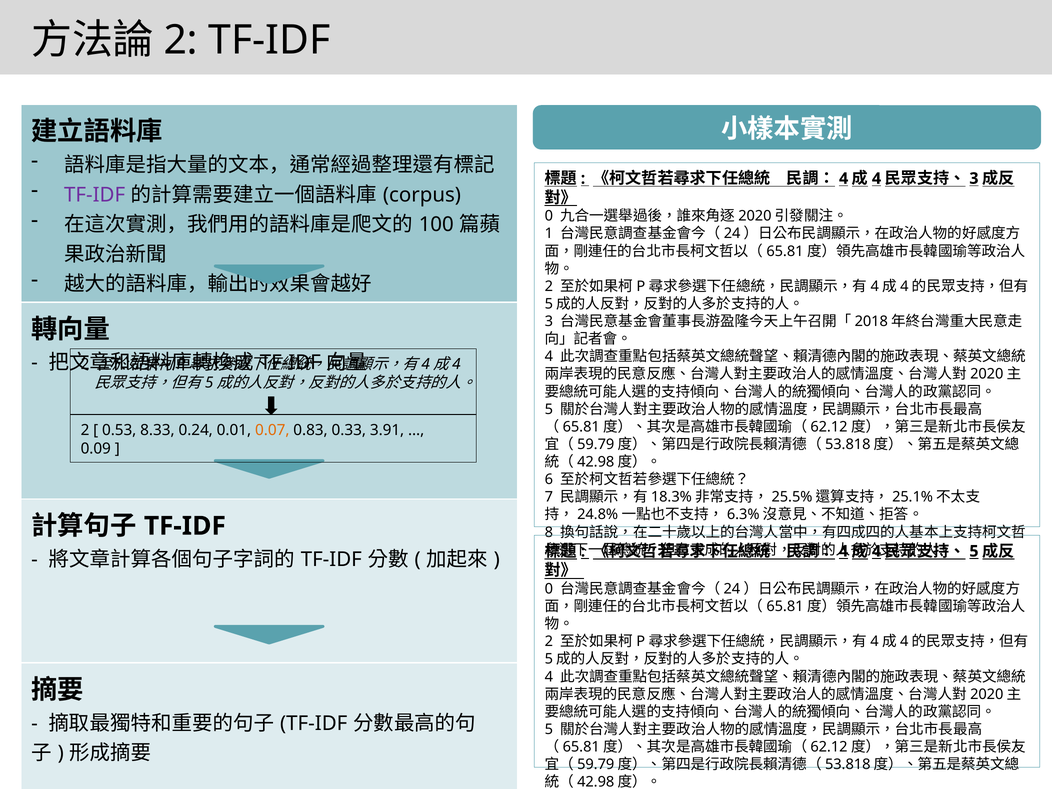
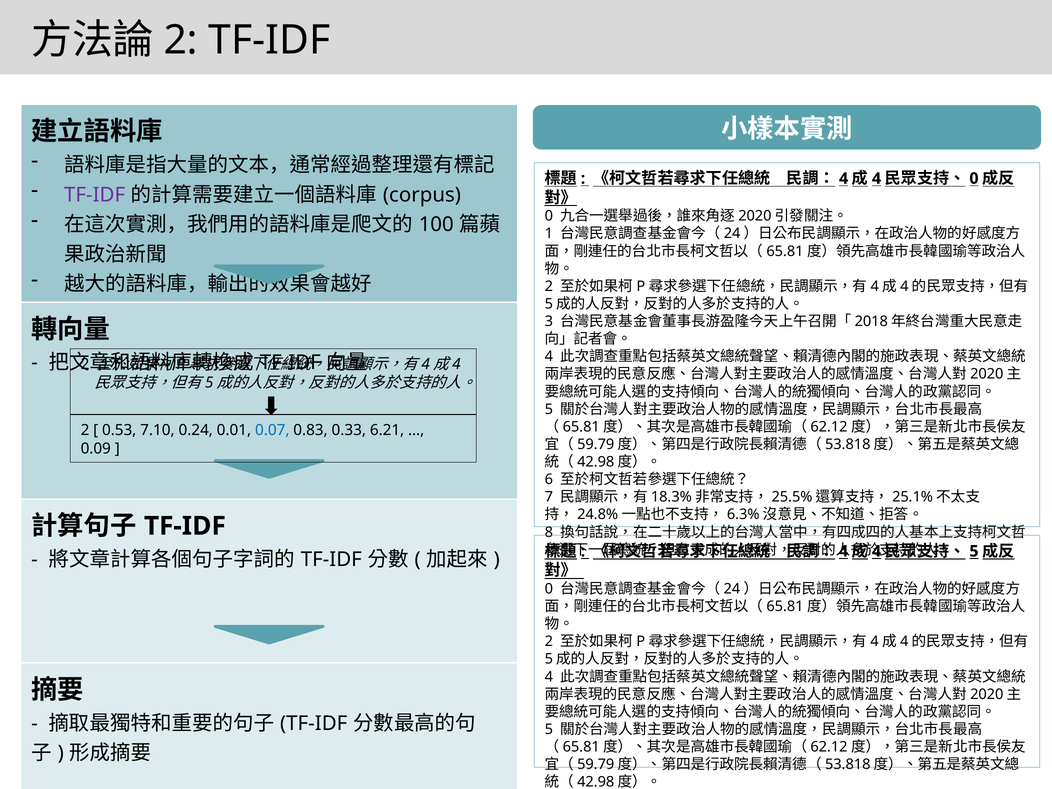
3: 3 -> 0 (974, 178)
8.33: 8.33 -> 7.10 (157, 430)
0.07 colour: orange -> blue (272, 430)
3.91: 3.91 -> 6.21 (387, 430)
